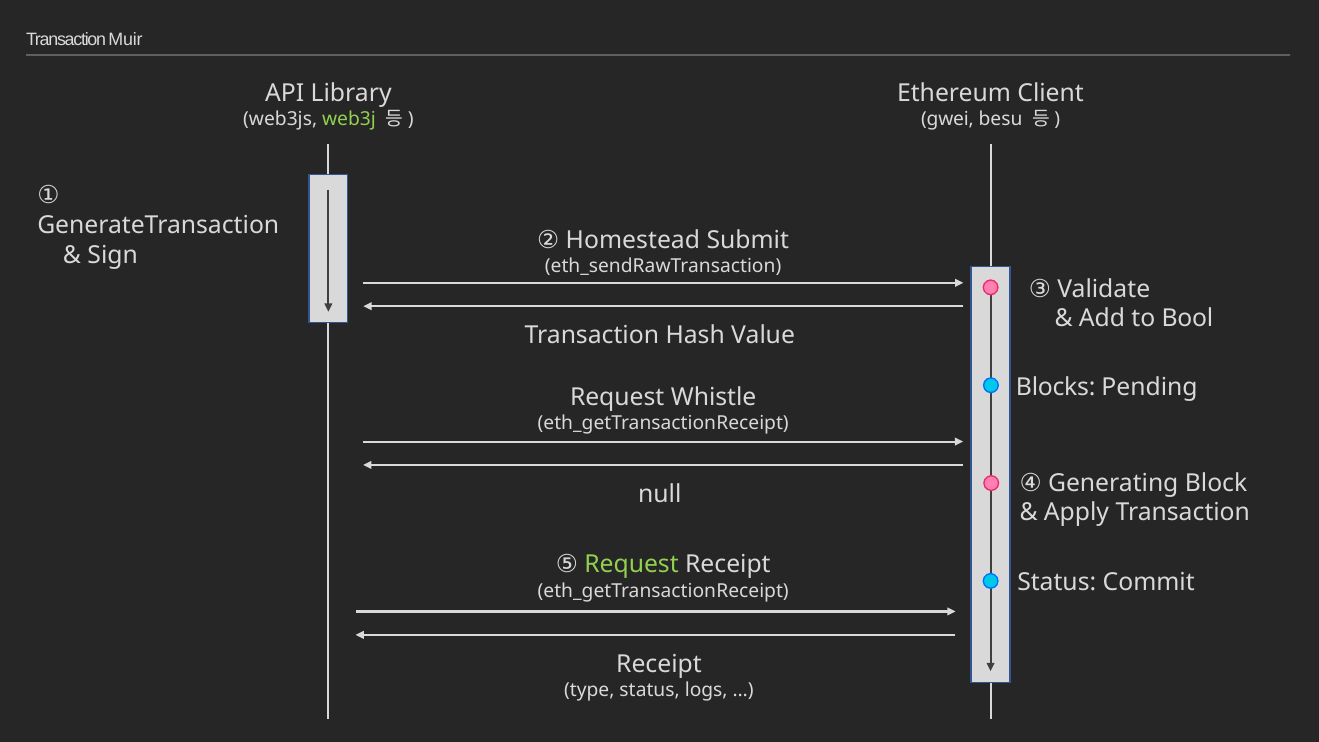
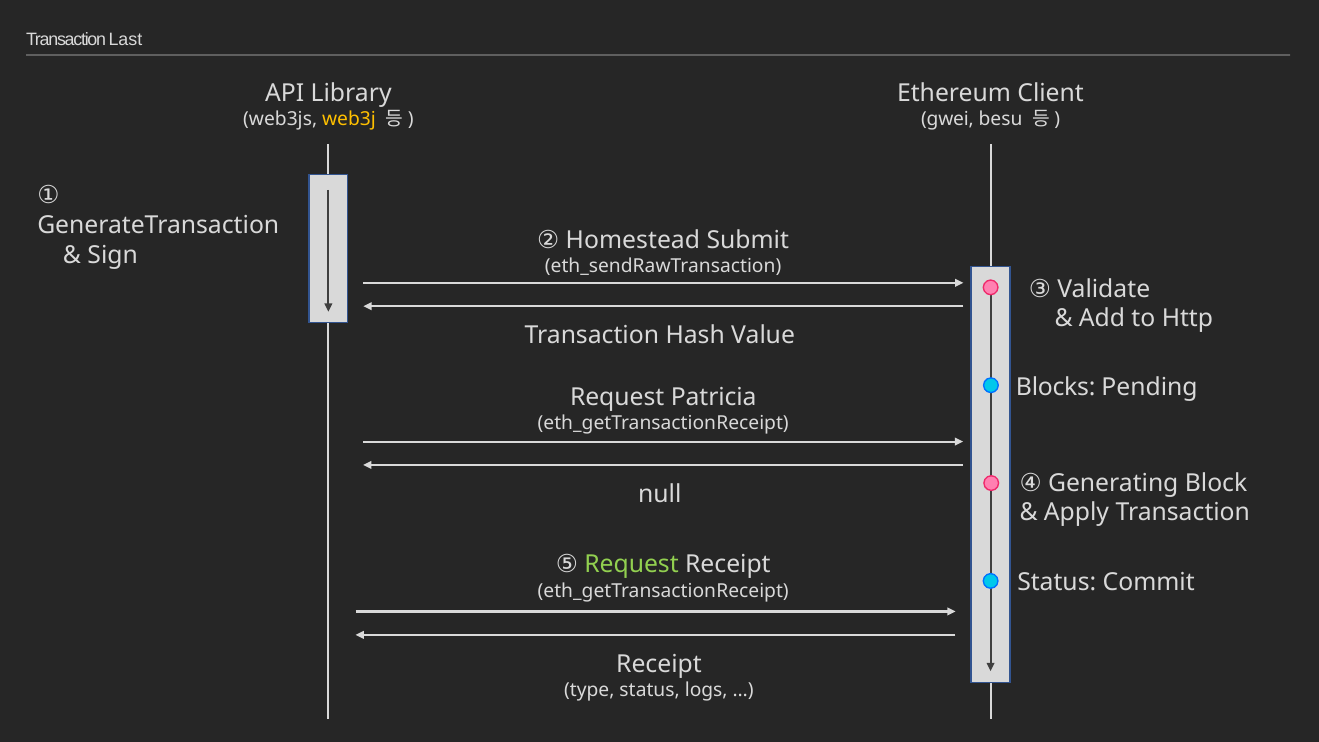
Muir: Muir -> Last (125, 40)
web3j colour: light green -> yellow (349, 119)
Bool: Bool -> Http (1187, 319)
Whistle: Whistle -> Patricia (714, 397)
